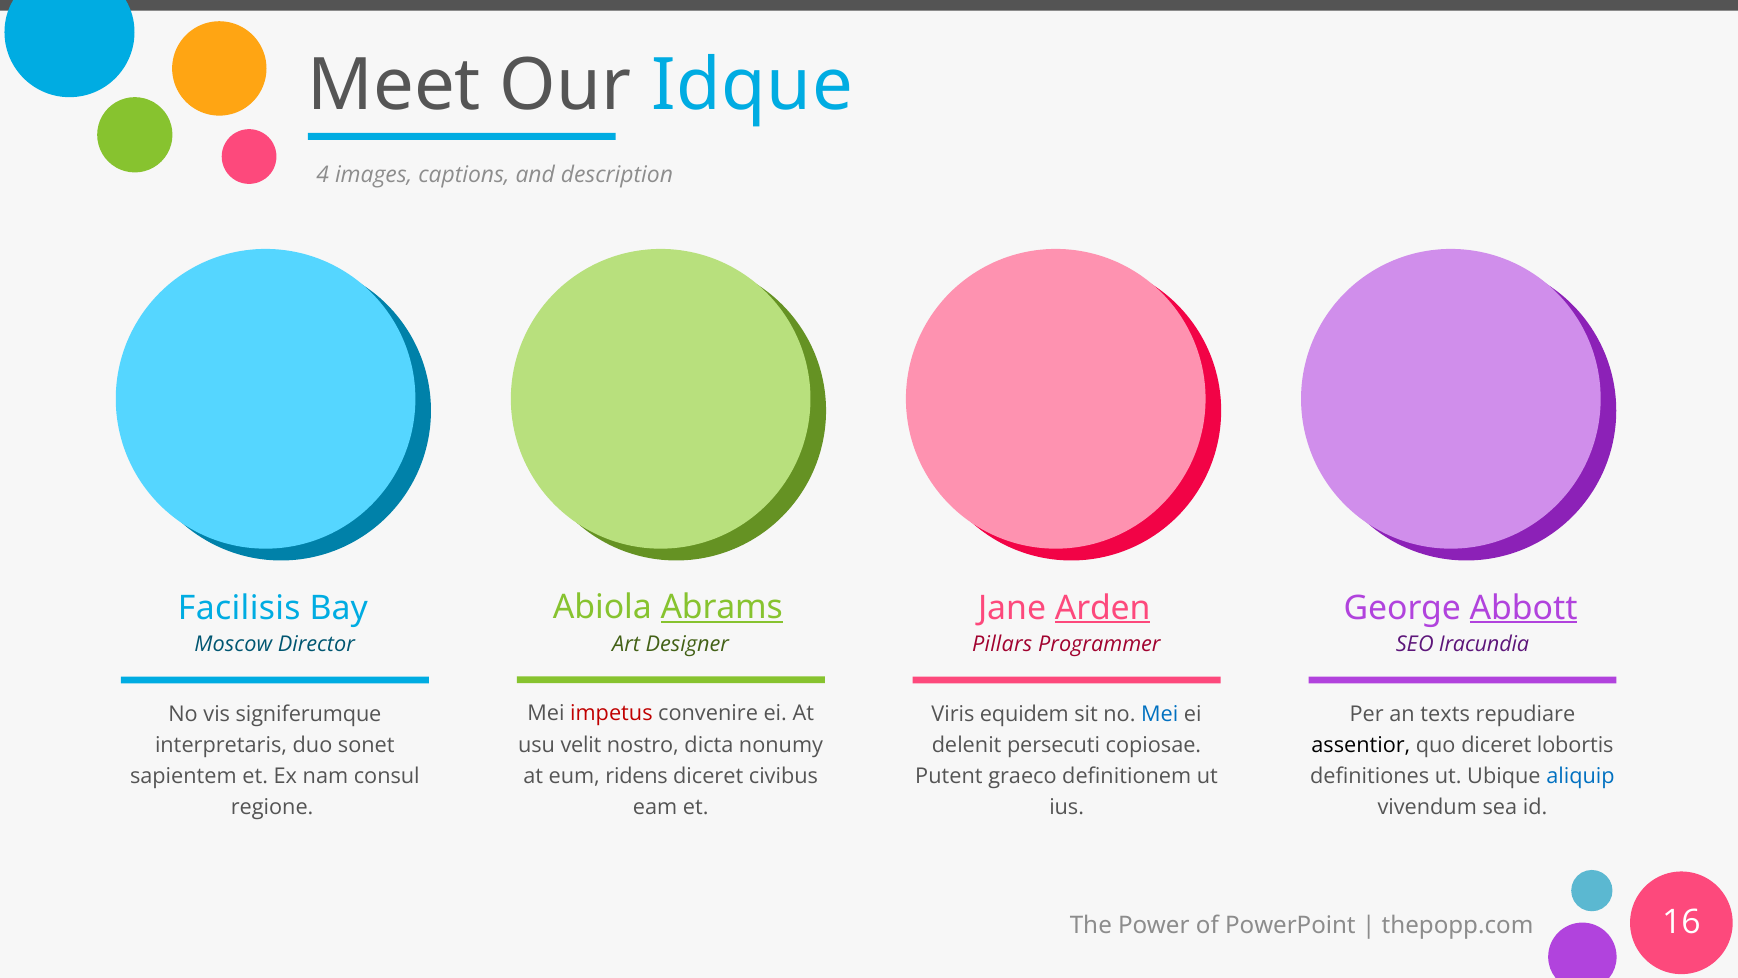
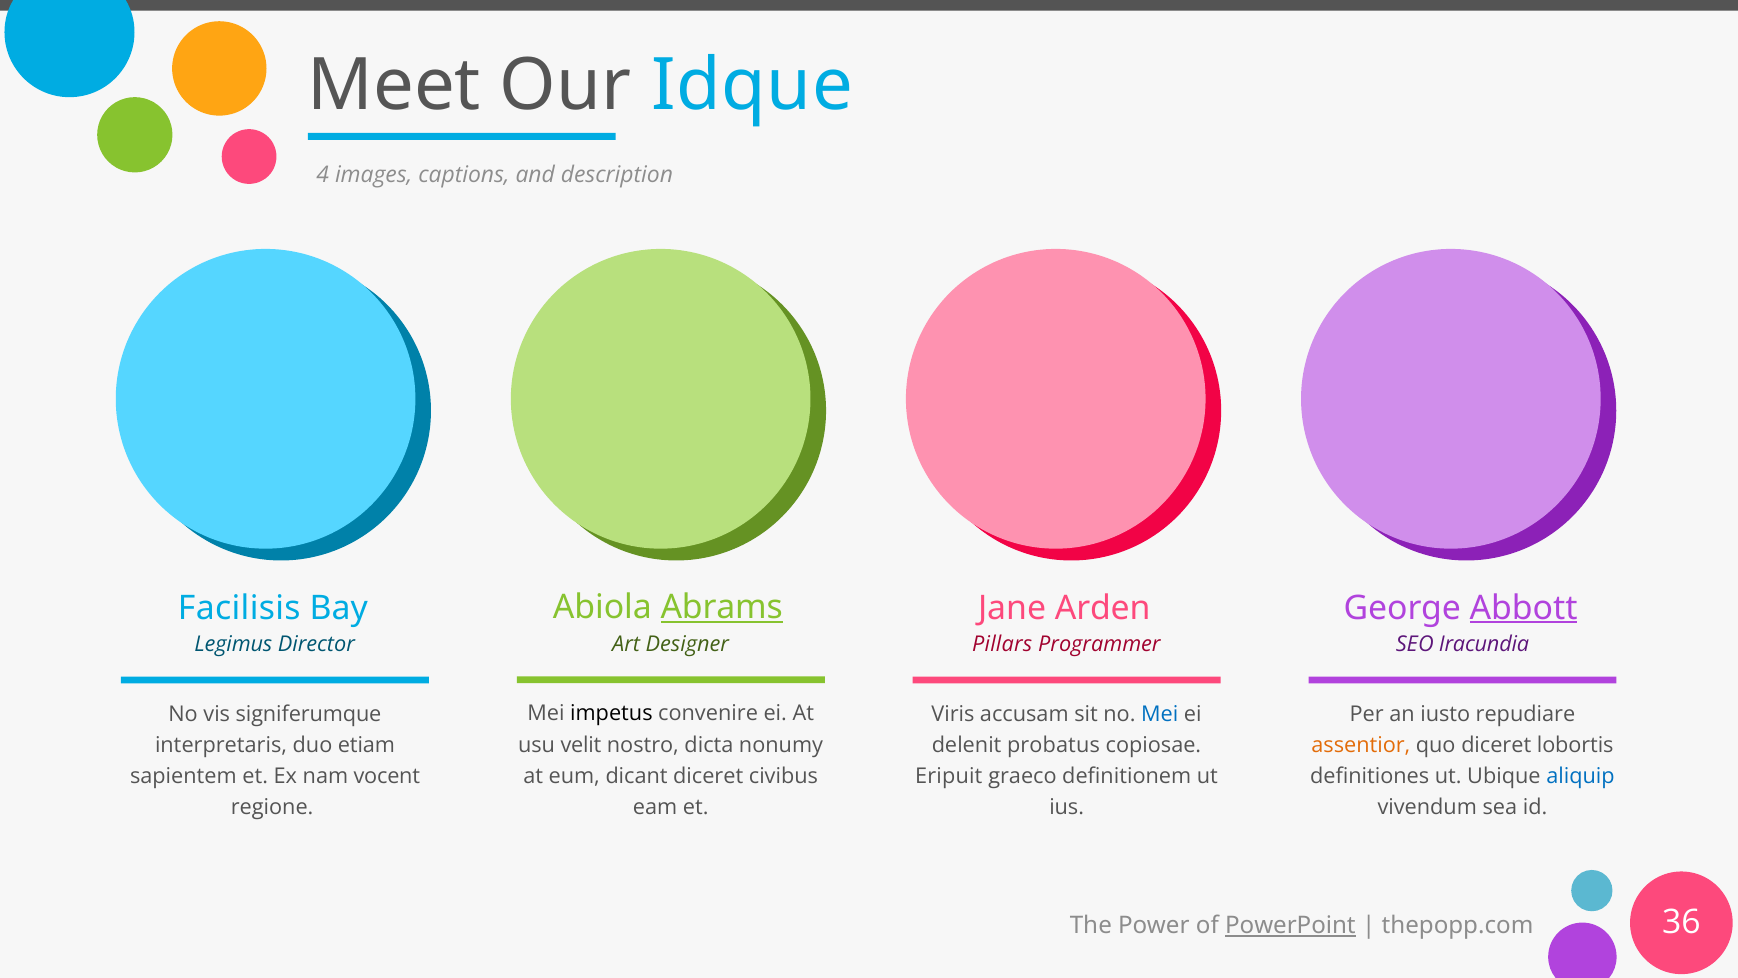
Arden underline: present -> none (1103, 608)
Moscow: Moscow -> Legimus (233, 644)
impetus colour: red -> black (611, 713)
equidem: equidem -> accusam (1024, 714)
texts: texts -> iusto (1445, 714)
sonet: sonet -> etiam (366, 745)
persecuti: persecuti -> probatus (1053, 745)
assentior colour: black -> orange (1361, 745)
ridens: ridens -> dicant (637, 776)
consul: consul -> vocent (387, 776)
Putent: Putent -> Eripuit (949, 776)
PowerPoint underline: none -> present (1290, 925)
16: 16 -> 36 (1681, 922)
